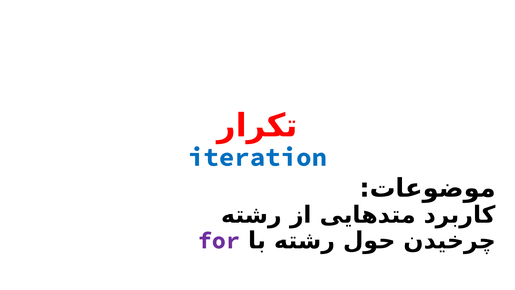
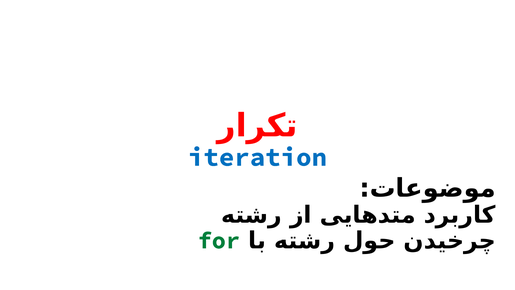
for colour: purple -> green (219, 240)
